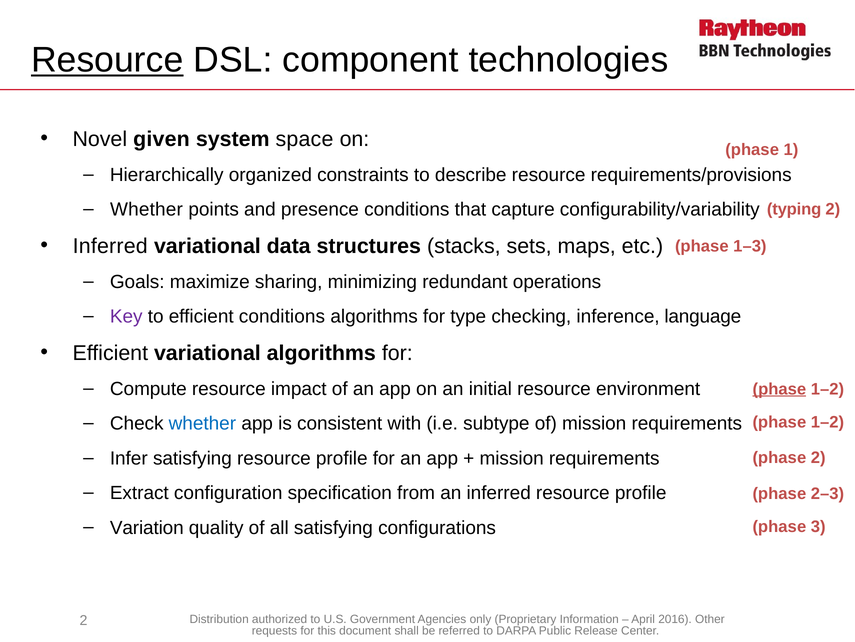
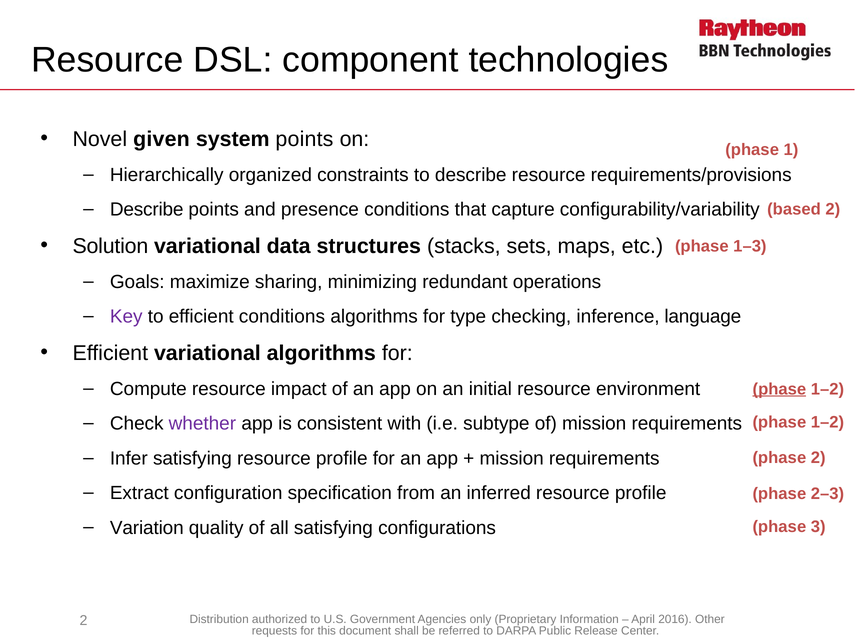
Resource underline: present -> none (107, 60)
system space: space -> points (304, 139)
Whether: Whether -> Describe (147, 209)
typing: typing -> based (794, 209)
Inferred: Inferred -> Solution (110, 246)
whether colour: blue -> purple (202, 423)
